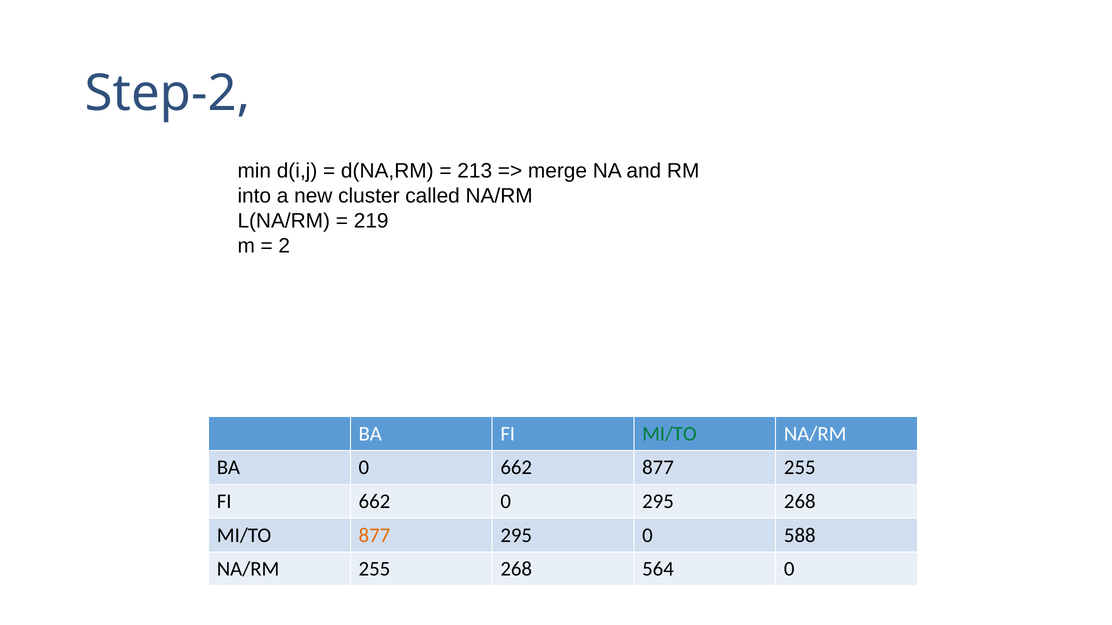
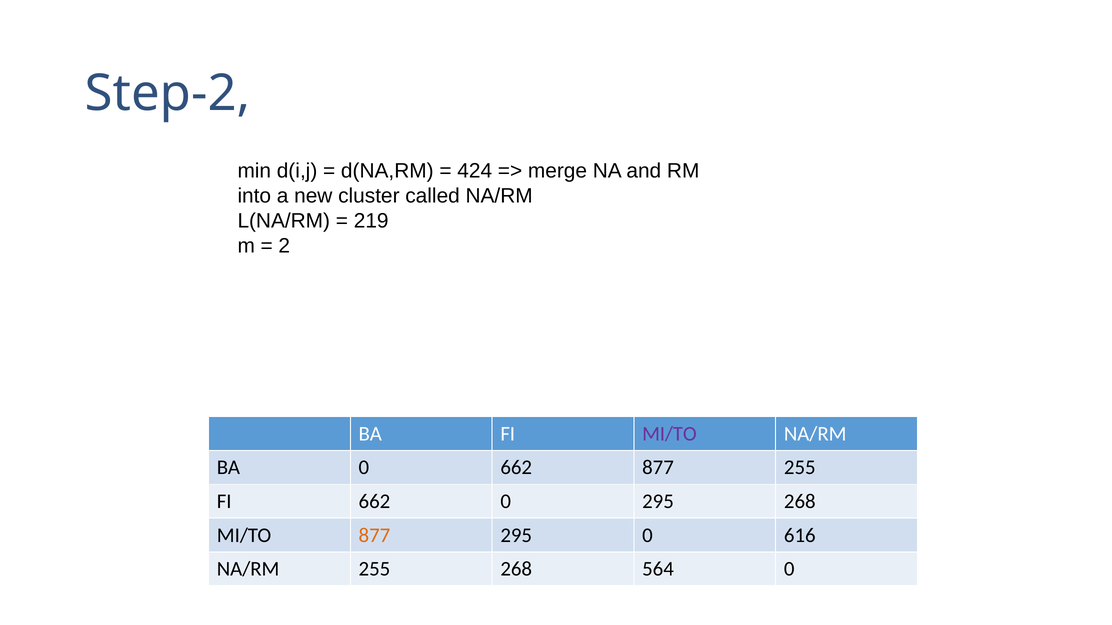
213: 213 -> 424 (475, 171)
MI/TO colour: green -> purple (669, 434)
588: 588 -> 616 (800, 536)
